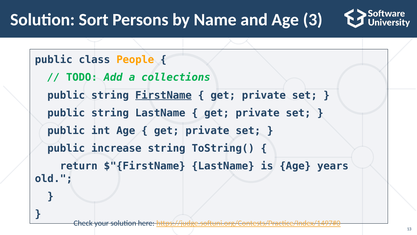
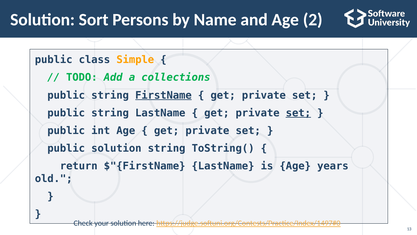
3: 3 -> 2 (313, 20)
People: People -> Simple (135, 60)
set underline: none -> present (298, 113)
public increase: increase -> solution (116, 148)
